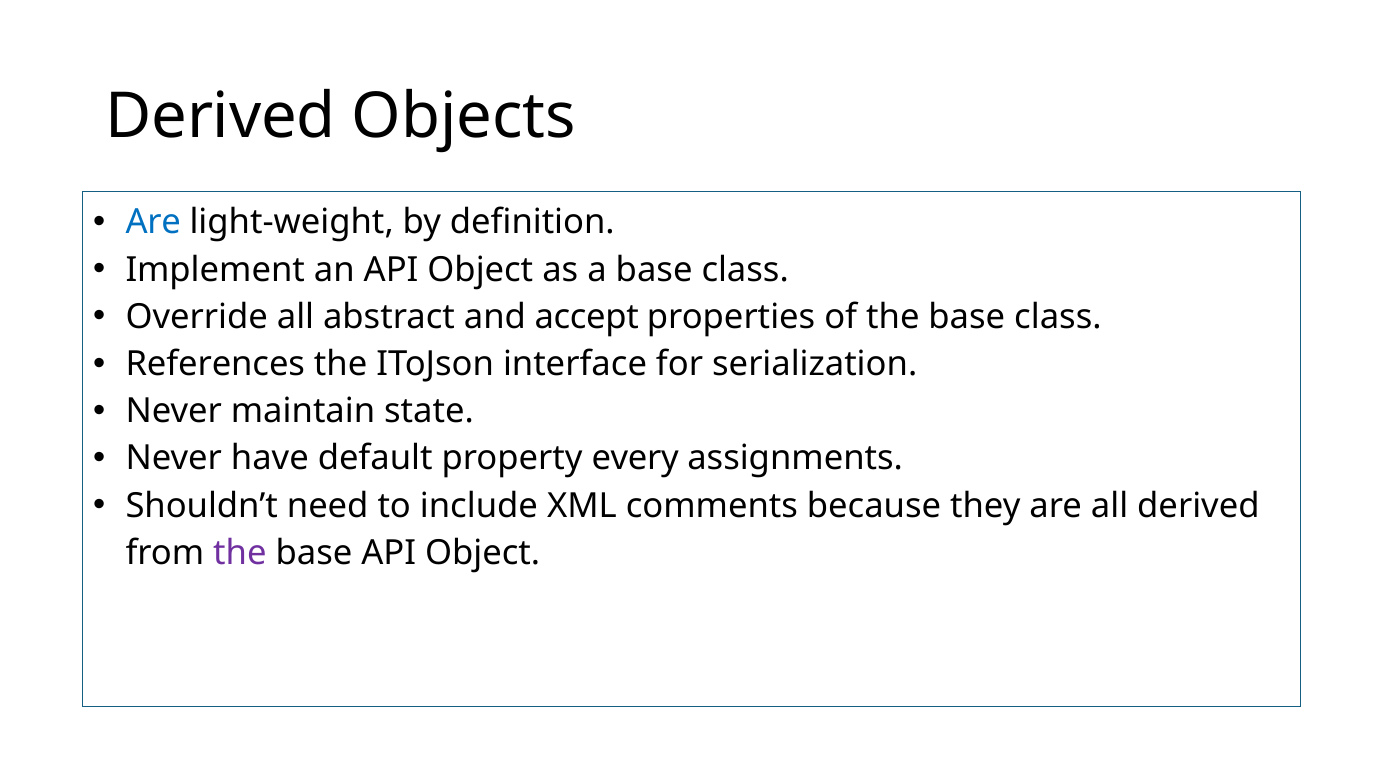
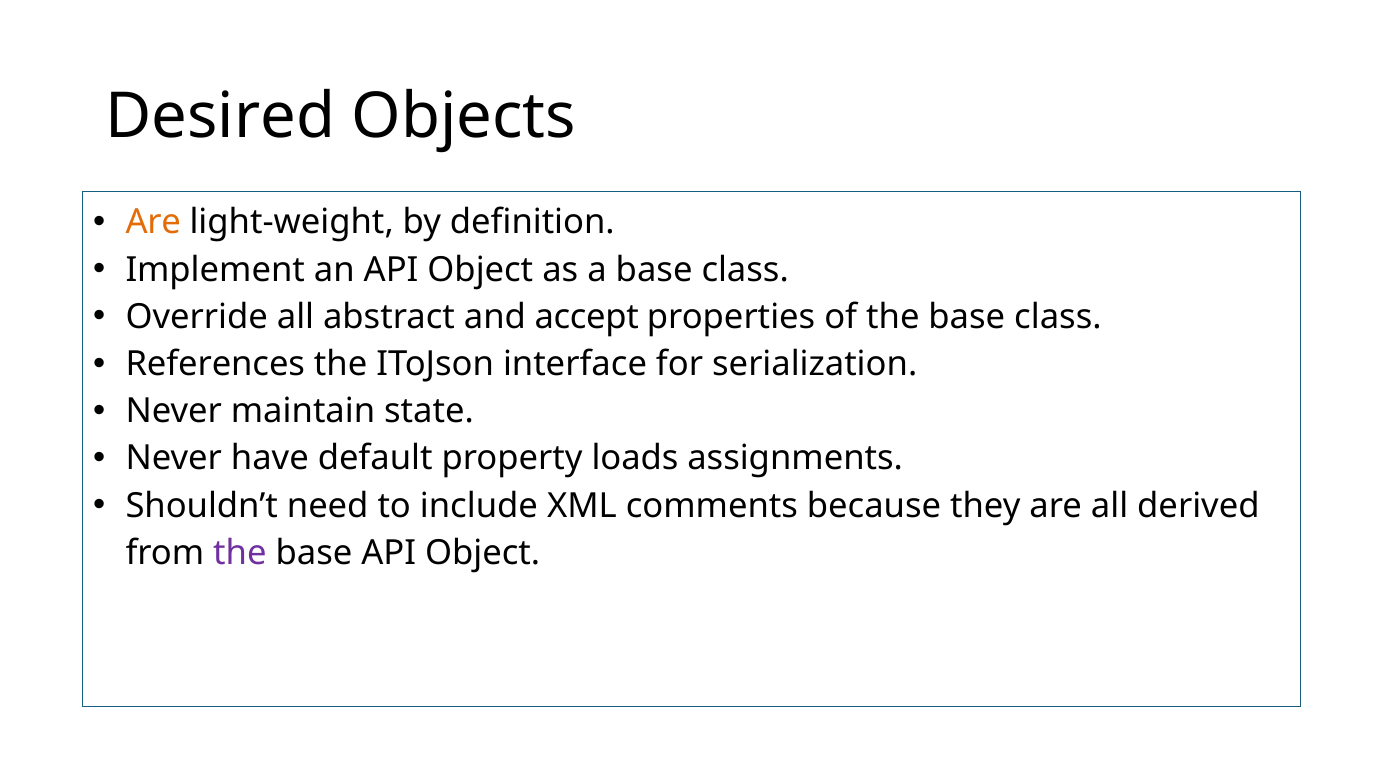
Derived: Derived -> Desired (220, 116)
Are colour: blue -> orange (153, 223)
every: every -> loads (635, 459)
